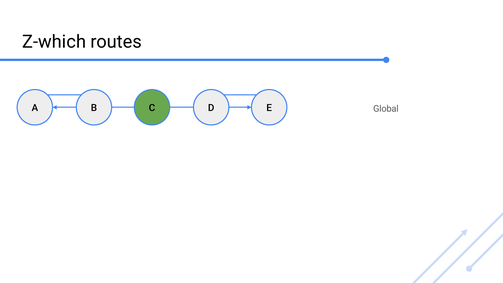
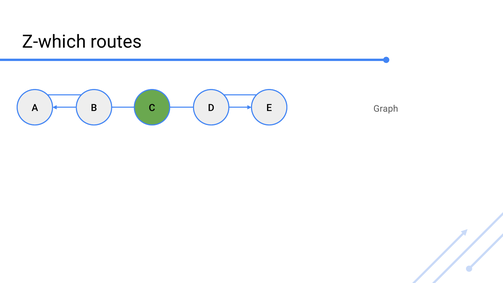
Global: Global -> Graph (386, 109)
